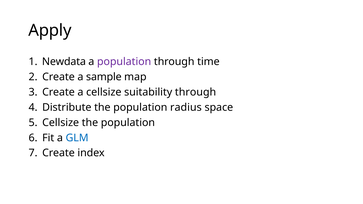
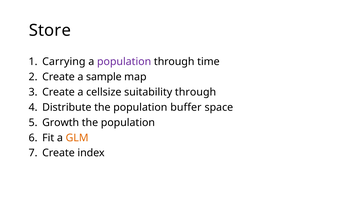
Apply: Apply -> Store (50, 31)
Newdata: Newdata -> Carrying (64, 62)
radius: radius -> buffer (186, 107)
Cellsize: Cellsize -> Growth (61, 123)
GLM colour: blue -> orange (77, 138)
